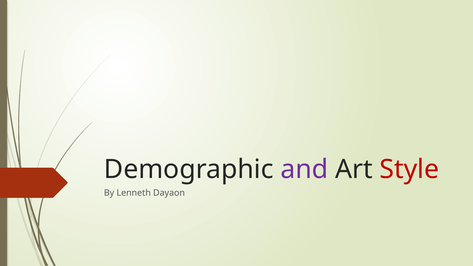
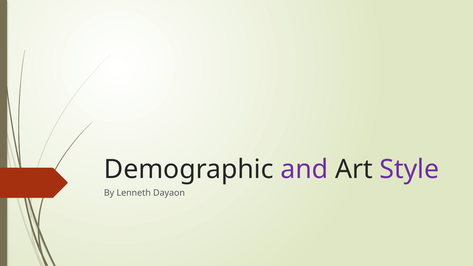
Style colour: red -> purple (409, 169)
